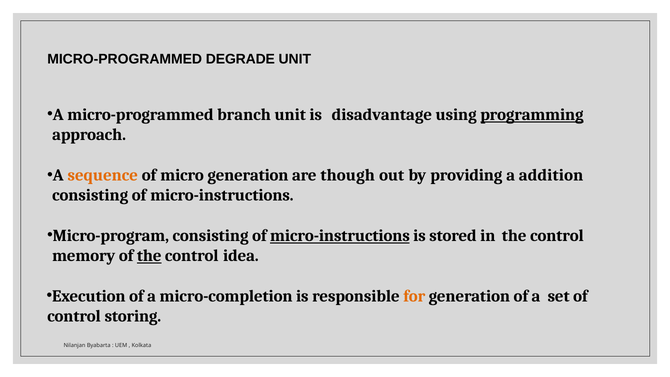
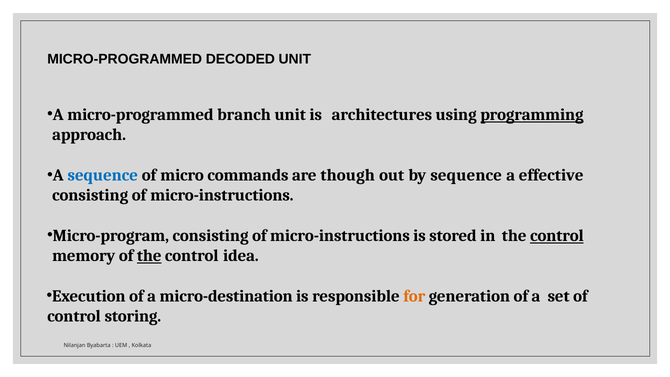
DEGRADE: DEGRADE -> DECODED (240, 59)
disadvantage: disadvantage -> architectures (382, 115)
sequence colour: orange -> blue (103, 175)
micro generation: generation -> commands (248, 175)
by providing: providing -> sequence (466, 175)
addition: addition -> effective (551, 175)
micro-instructions underline: present -> none (340, 236)
control underline: none -> present (557, 236)
micro-completion: micro-completion -> micro-destination (226, 296)
